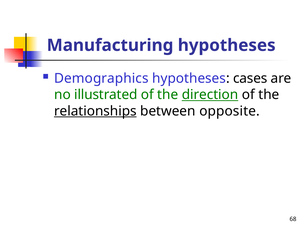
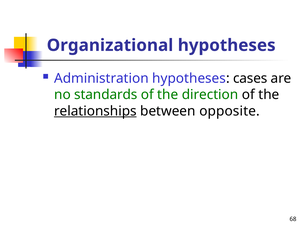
Manufacturing: Manufacturing -> Organizational (110, 45)
Demographics: Demographics -> Administration (101, 78)
illustrated: illustrated -> standards (106, 94)
direction underline: present -> none (210, 94)
